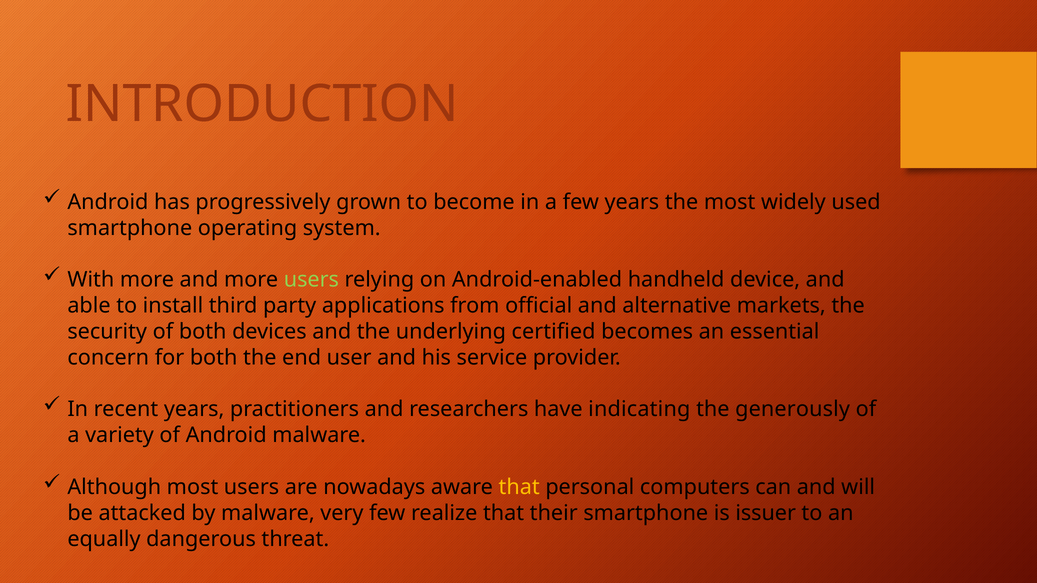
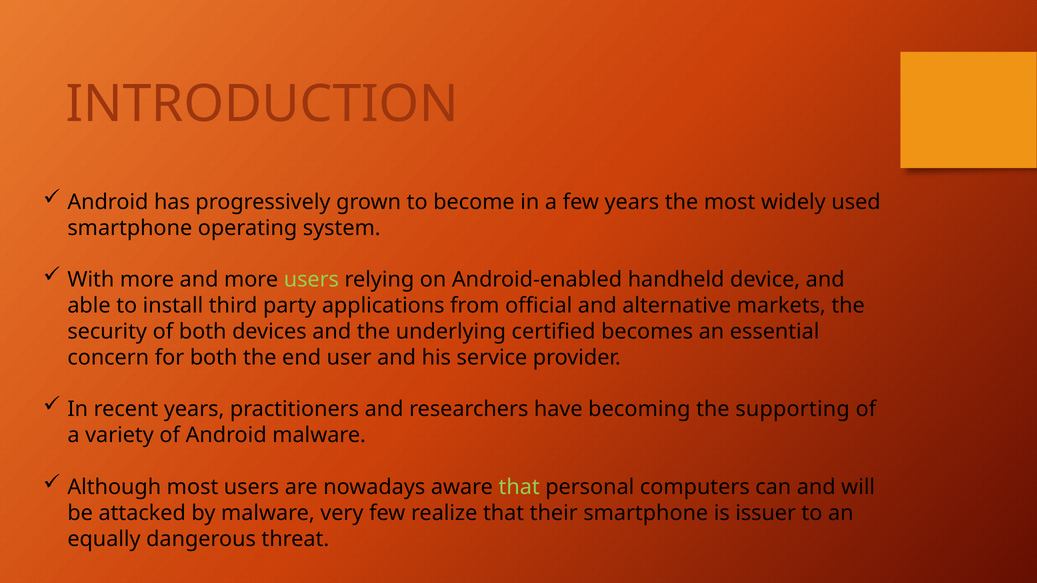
indicating: indicating -> becoming (639, 410)
generously: generously -> supporting (793, 410)
that colour: yellow -> light green (519, 487)
